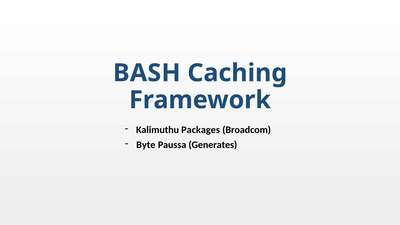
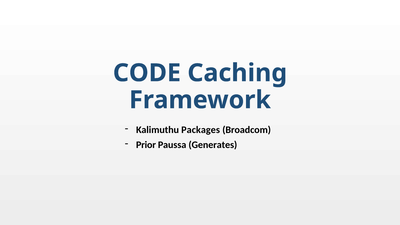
BASH: BASH -> CODE (147, 73)
Byte: Byte -> Prior (146, 145)
